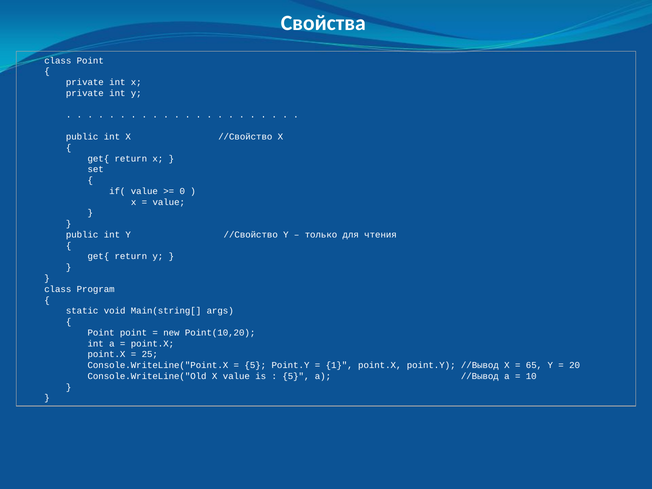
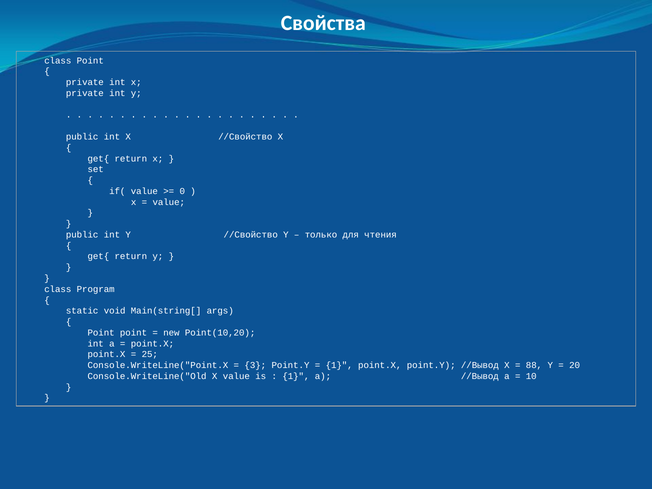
5: 5 -> 3 (255, 365)
65: 65 -> 88 (534, 365)
5: 5 -> 1 (296, 376)
